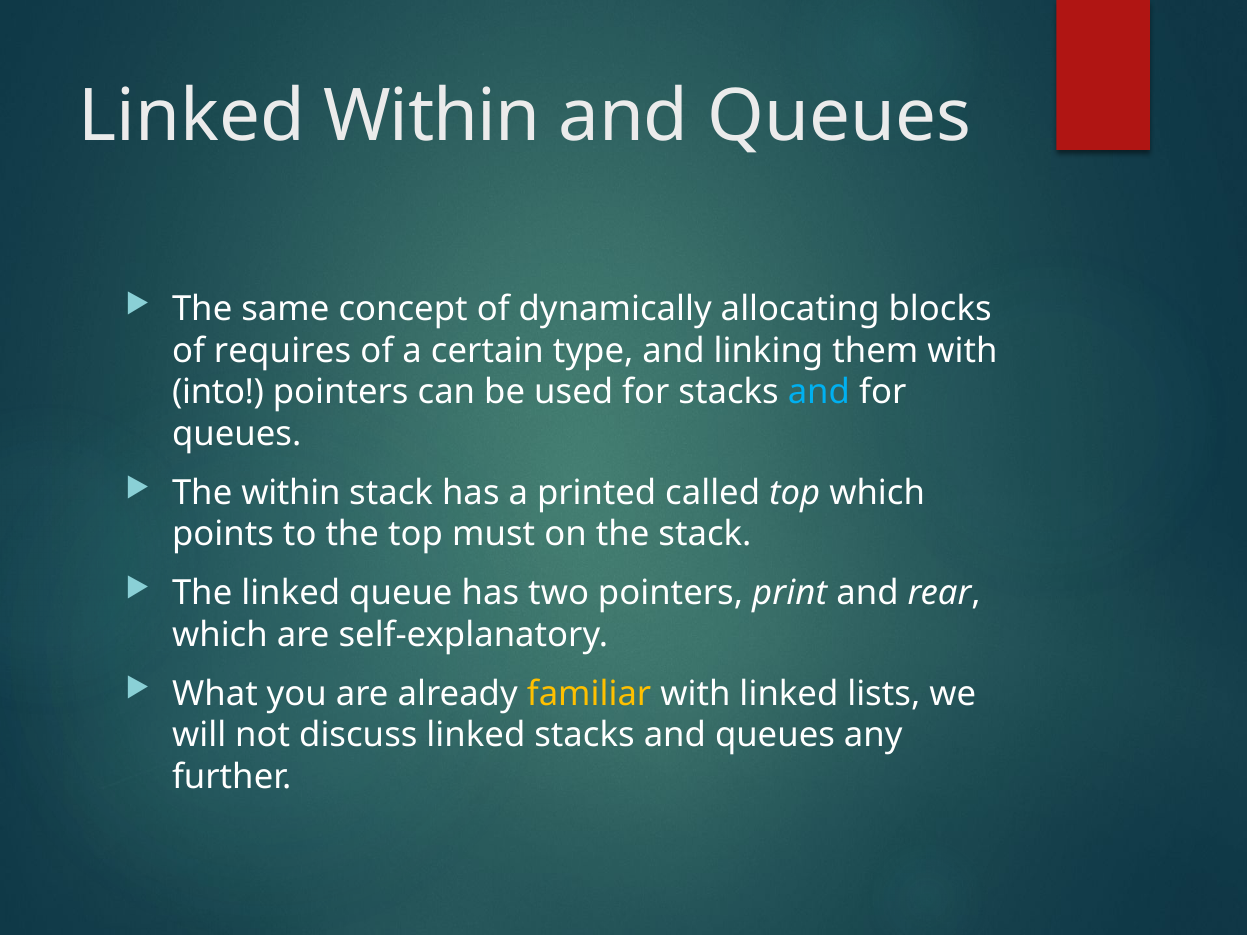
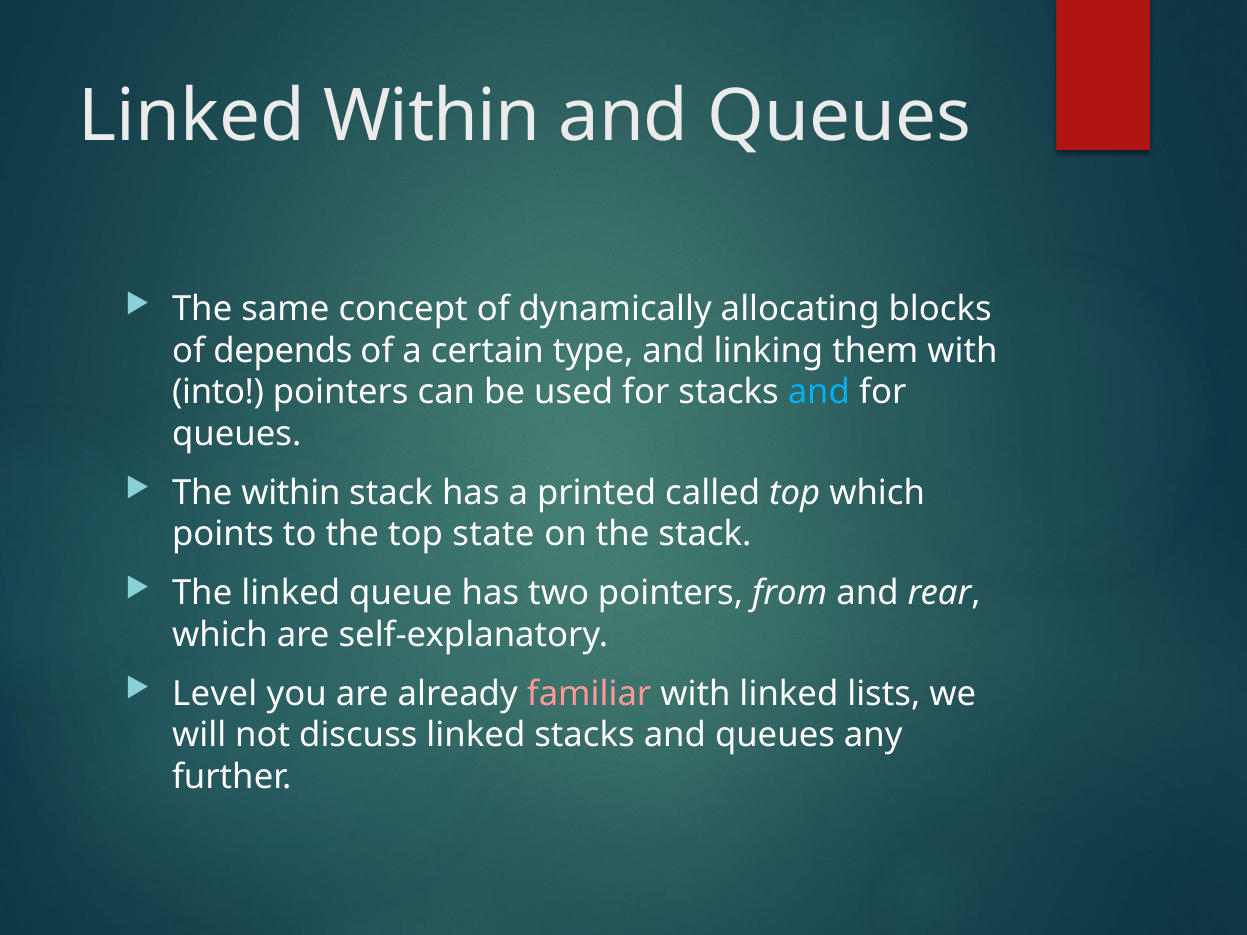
requires: requires -> depends (283, 351)
must: must -> state (493, 535)
print: print -> from (790, 594)
What: What -> Level (215, 694)
familiar colour: yellow -> pink (589, 694)
